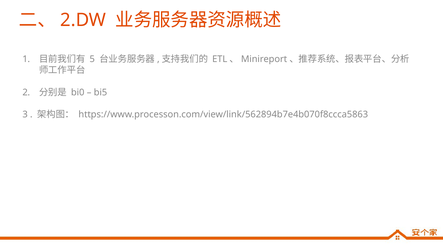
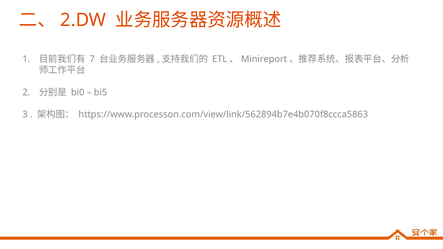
5: 5 -> 7 (92, 59)
